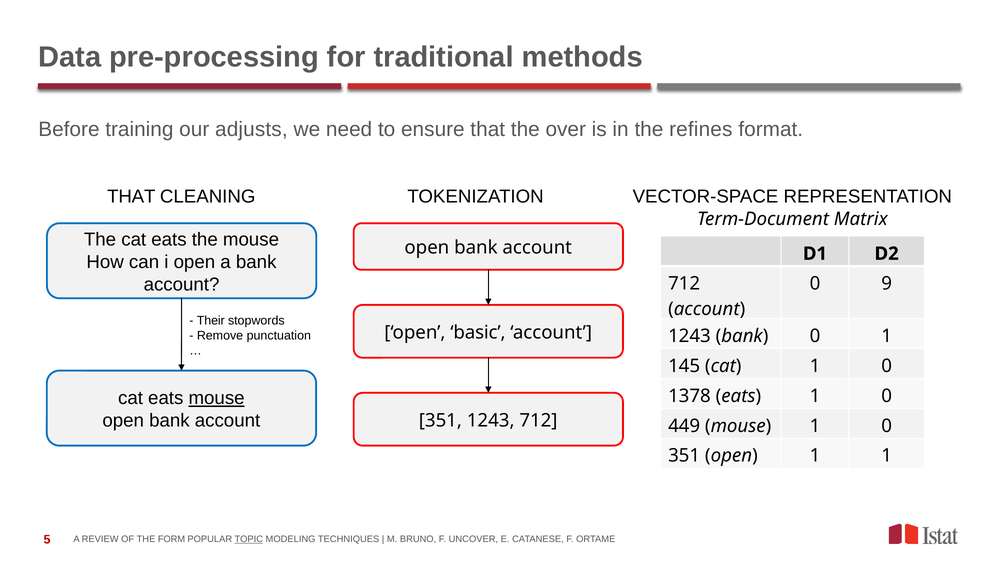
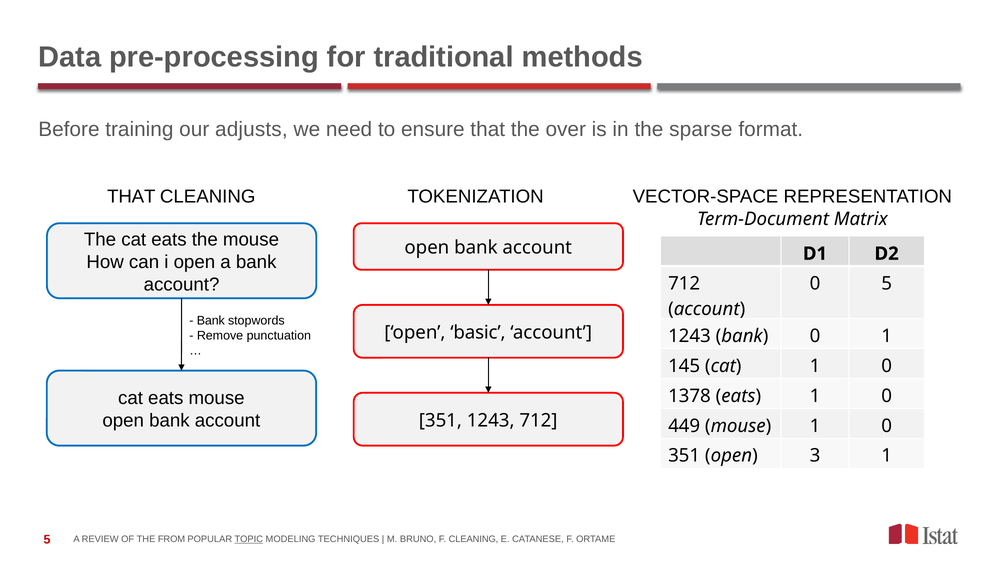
refines: refines -> sparse (701, 129)
0 9: 9 -> 5 (887, 284)
Their: Their -> Bank (211, 321)
mouse underline: present -> none (217, 398)
open 1: 1 -> 3 (815, 456)
FORM: FORM -> FROM (172, 539)
F UNCOVER: UNCOVER -> CLEANING (473, 539)
